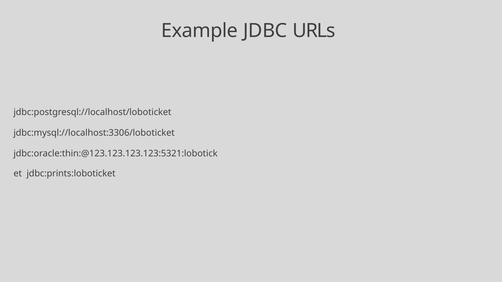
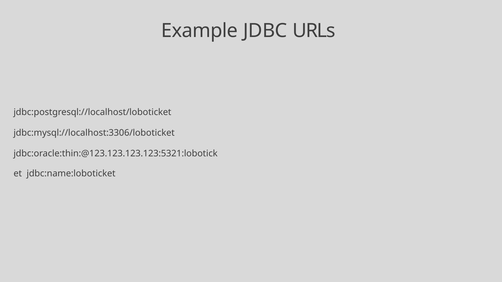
jdbc:prints:loboticket: jdbc:prints:loboticket -> jdbc:name:loboticket (71, 174)
